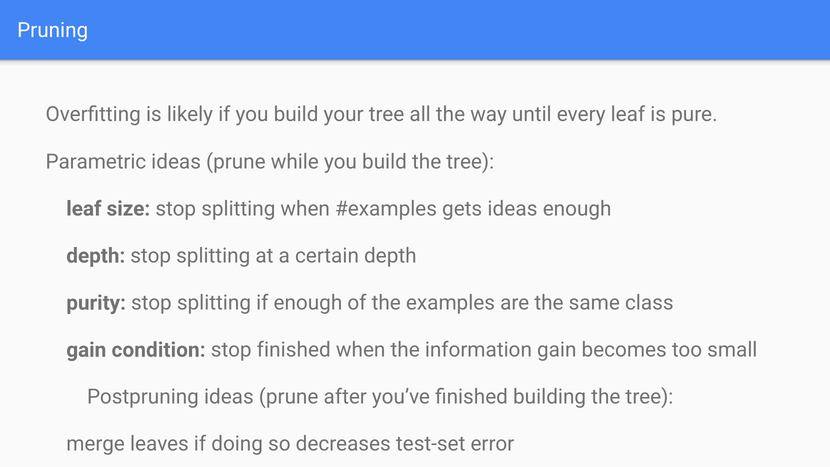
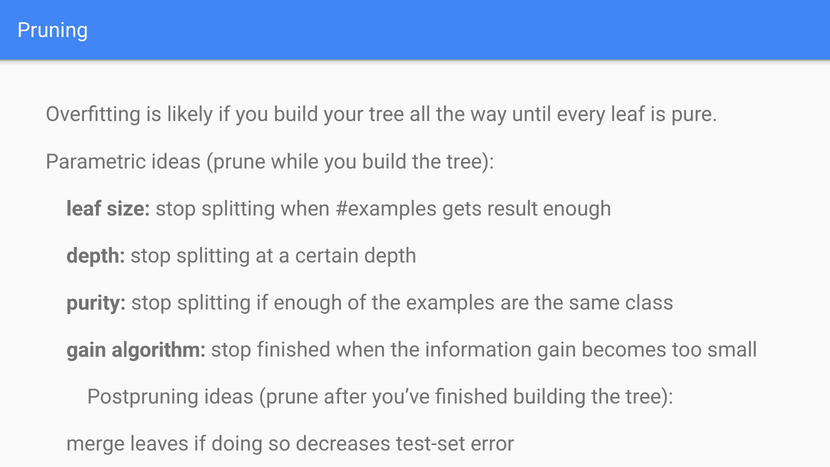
gets ideas: ideas -> result (513, 209)
condition: condition -> algorithm (159, 350)
